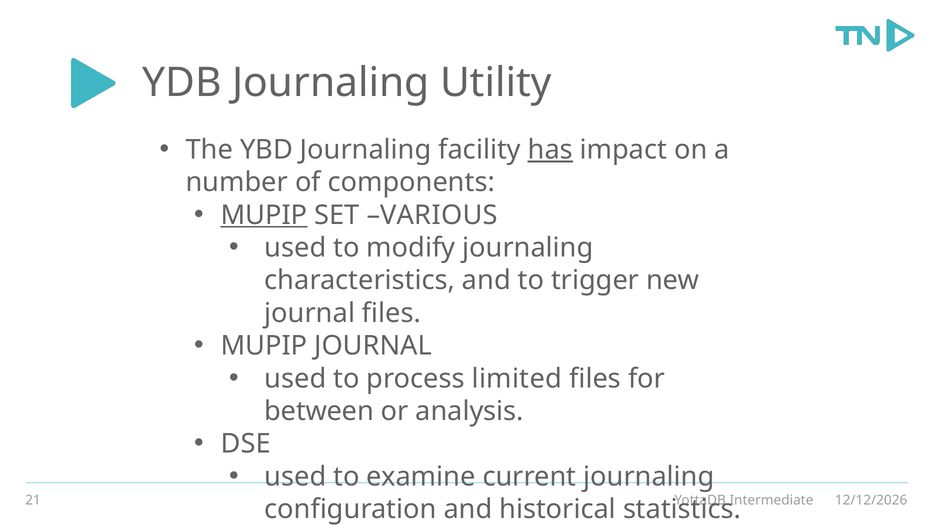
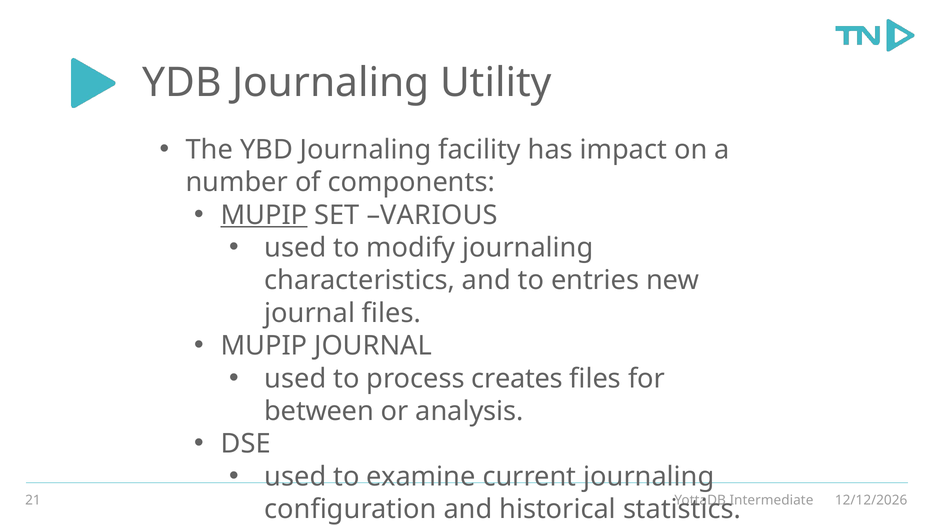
has underline: present -> none (550, 150)
trigger: trigger -> entries (595, 280)
limited: limited -> creates (517, 378)
